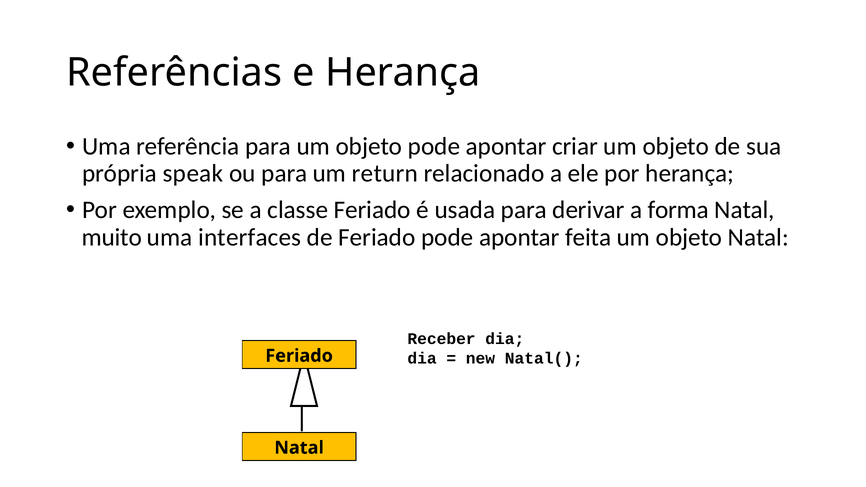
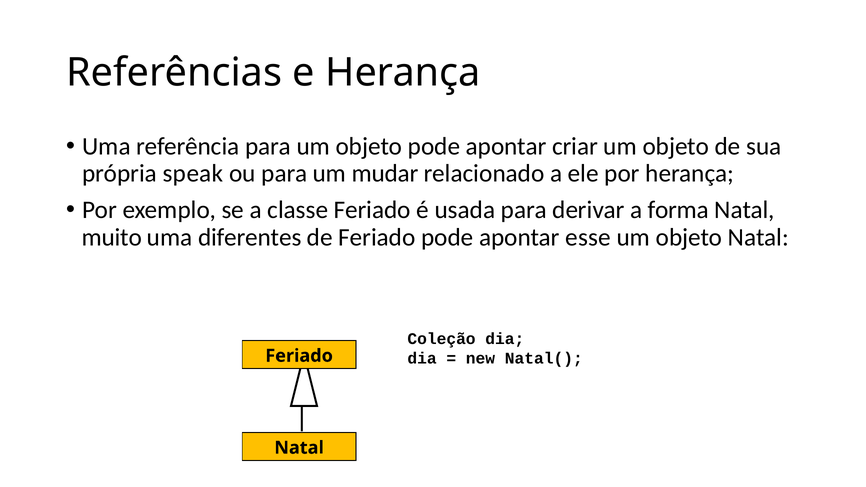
return: return -> mudar (385, 174)
interfaces: interfaces -> diferentes (250, 237)
feita: feita -> esse (588, 237)
Receber: Receber -> Coleção (442, 339)
